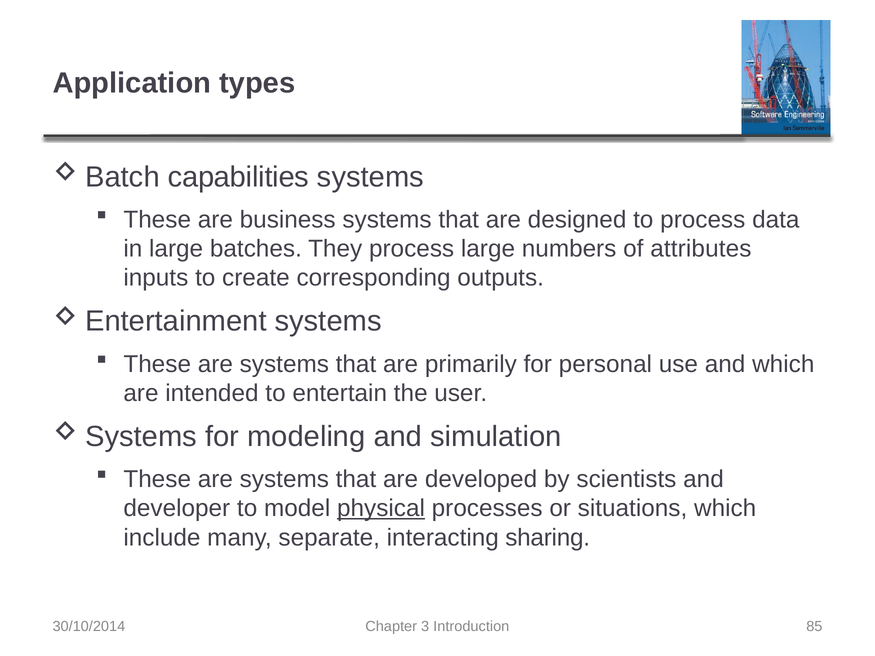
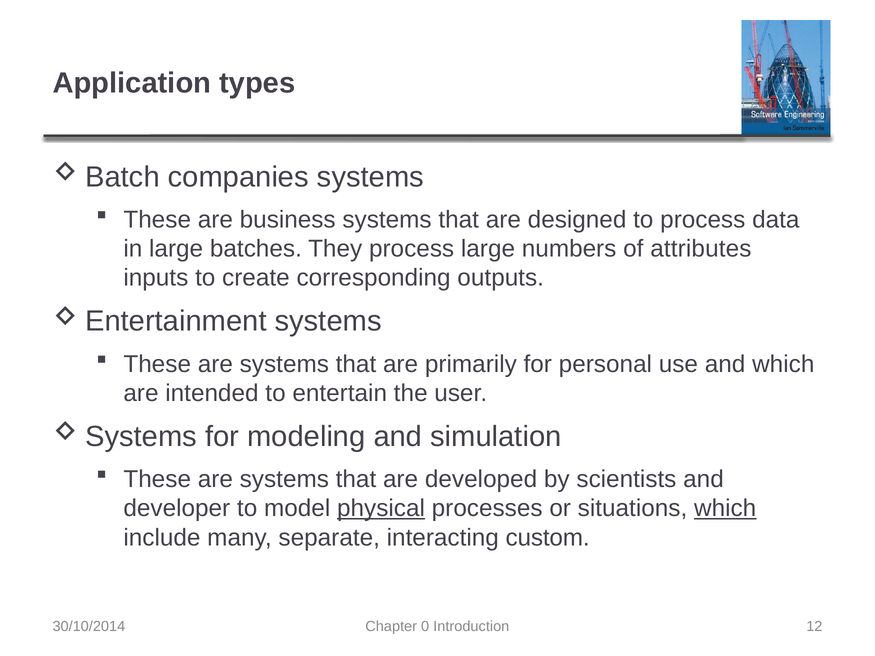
capabilities: capabilities -> companies (238, 177)
which underline: none -> present (725, 509)
sharing: sharing -> custom (548, 538)
3: 3 -> 0 (425, 627)
85: 85 -> 12 (814, 627)
